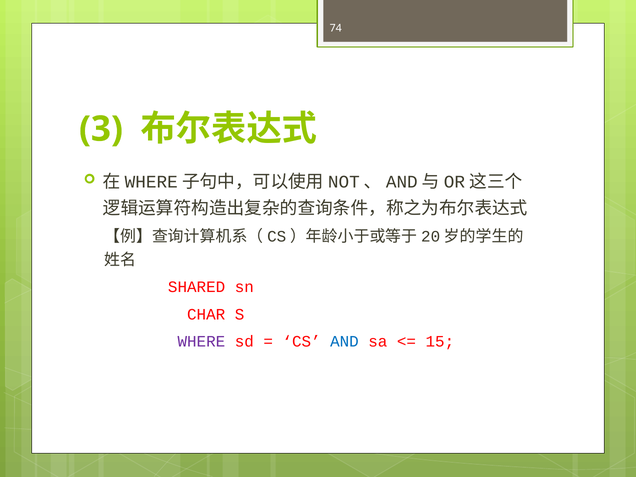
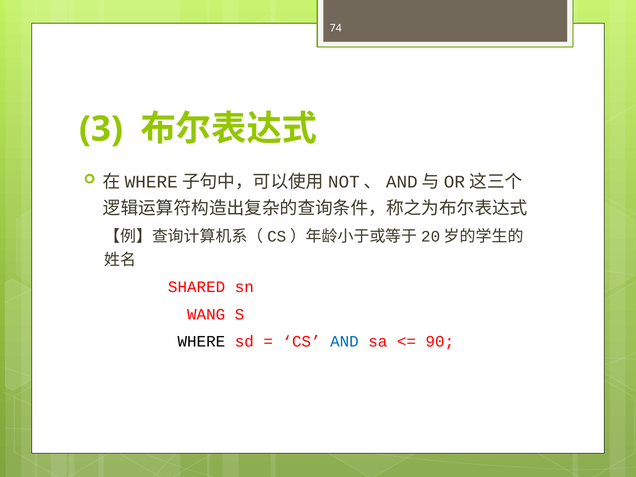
CHAR: CHAR -> WANG (206, 314)
WHERE colour: purple -> black (201, 341)
15: 15 -> 90 (440, 341)
